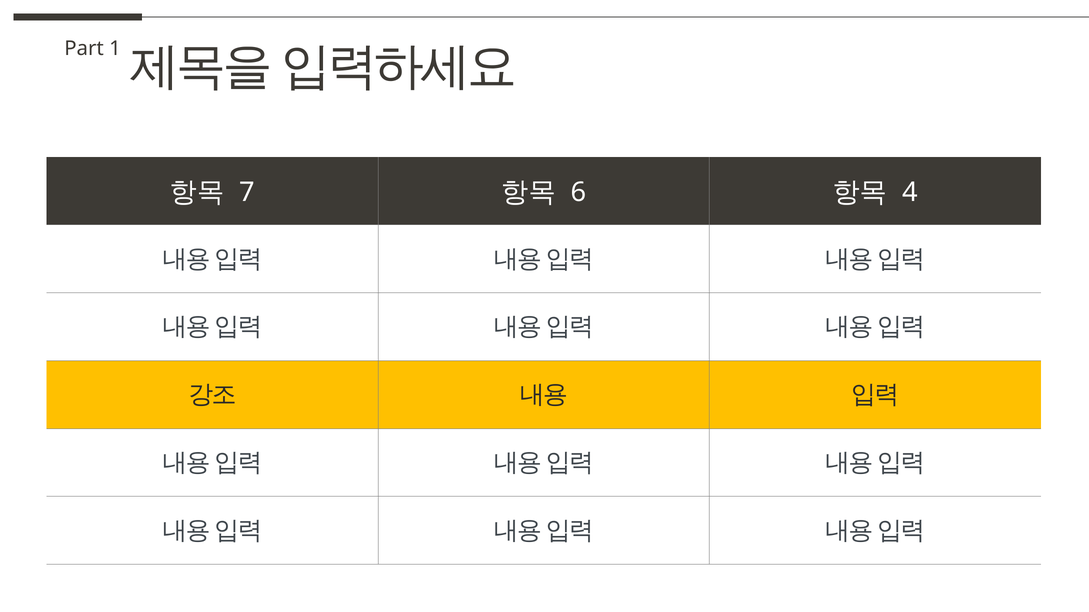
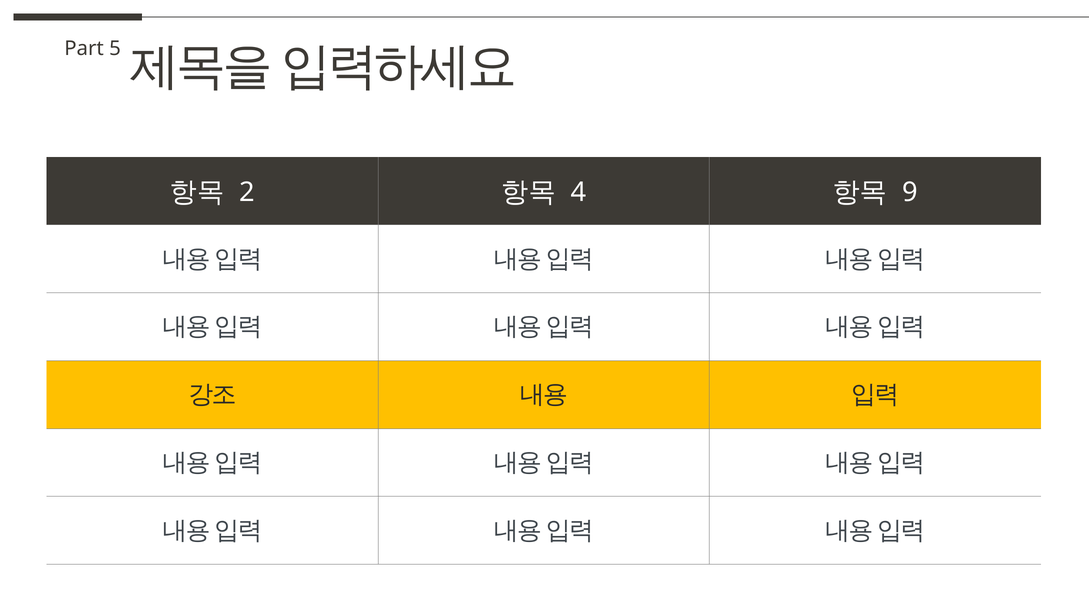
1: 1 -> 5 (115, 49)
7: 7 -> 2 (247, 193)
6: 6 -> 4 (578, 193)
4: 4 -> 9 (910, 193)
